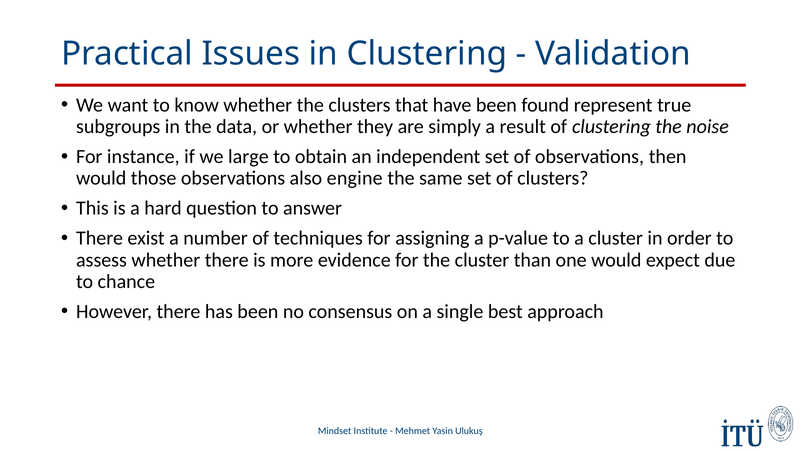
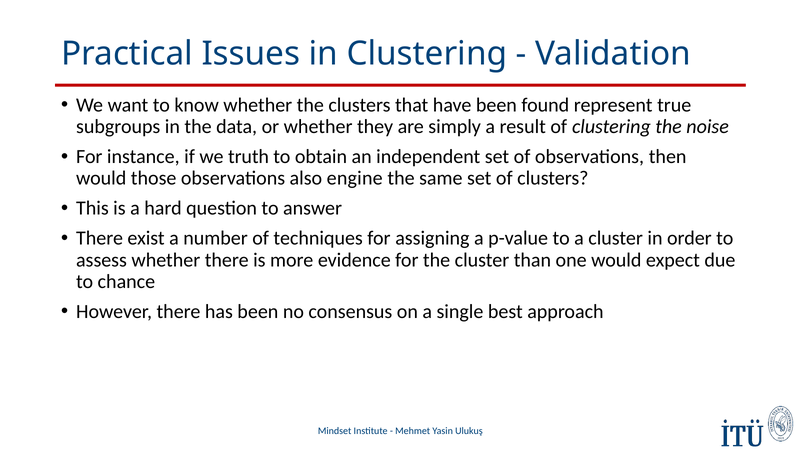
large: large -> truth (249, 157)
